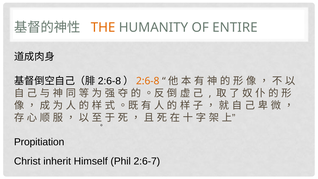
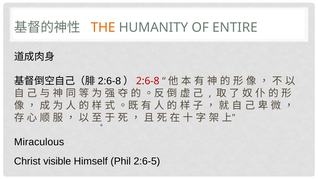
2:6-8 colour: orange -> red (148, 81)
Propitiation: Propitiation -> Miraculous (39, 142)
inherit: inherit -> visible (57, 161)
2:6-7: 2:6-7 -> 2:6-5 (147, 161)
